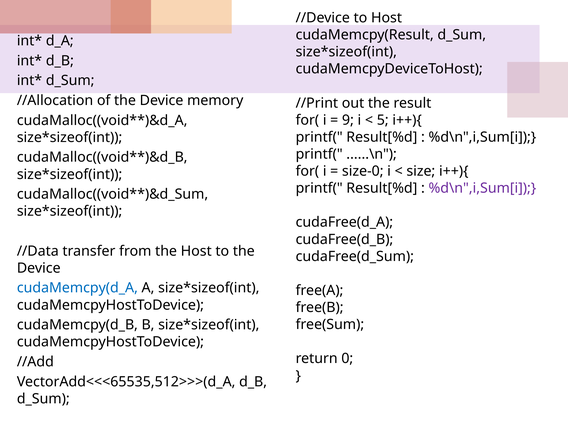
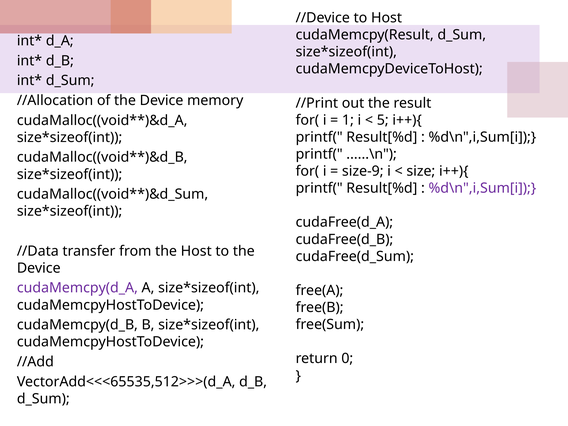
9: 9 -> 1 (348, 120)
size-0: size-0 -> size-9 (363, 171)
cudaMemcpy(d_A colour: blue -> purple (77, 288)
